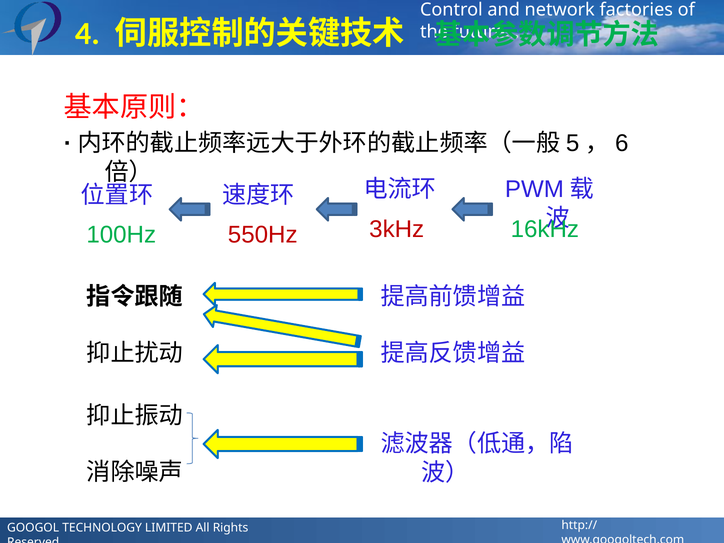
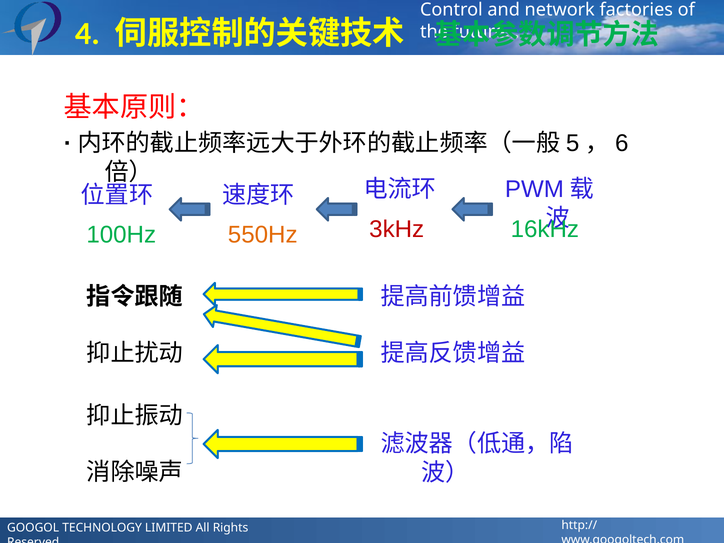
550Hz colour: red -> orange (263, 235)
